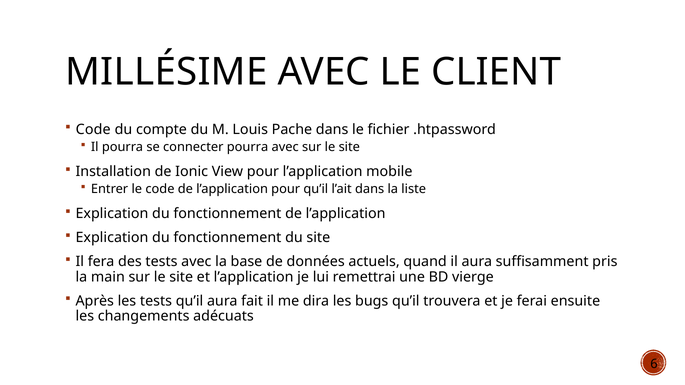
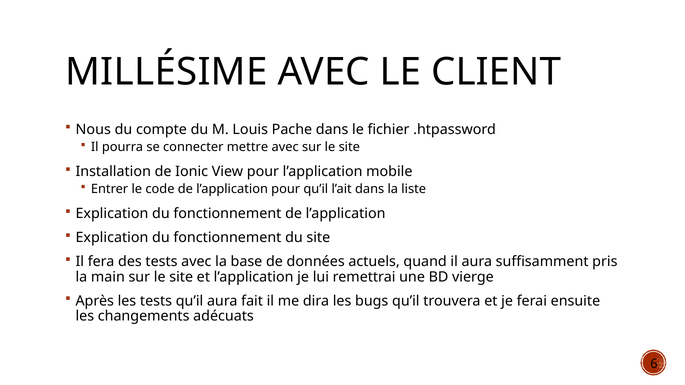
Code: Code -> Nous (93, 129)
connecter pourra: pourra -> mettre (247, 147)
